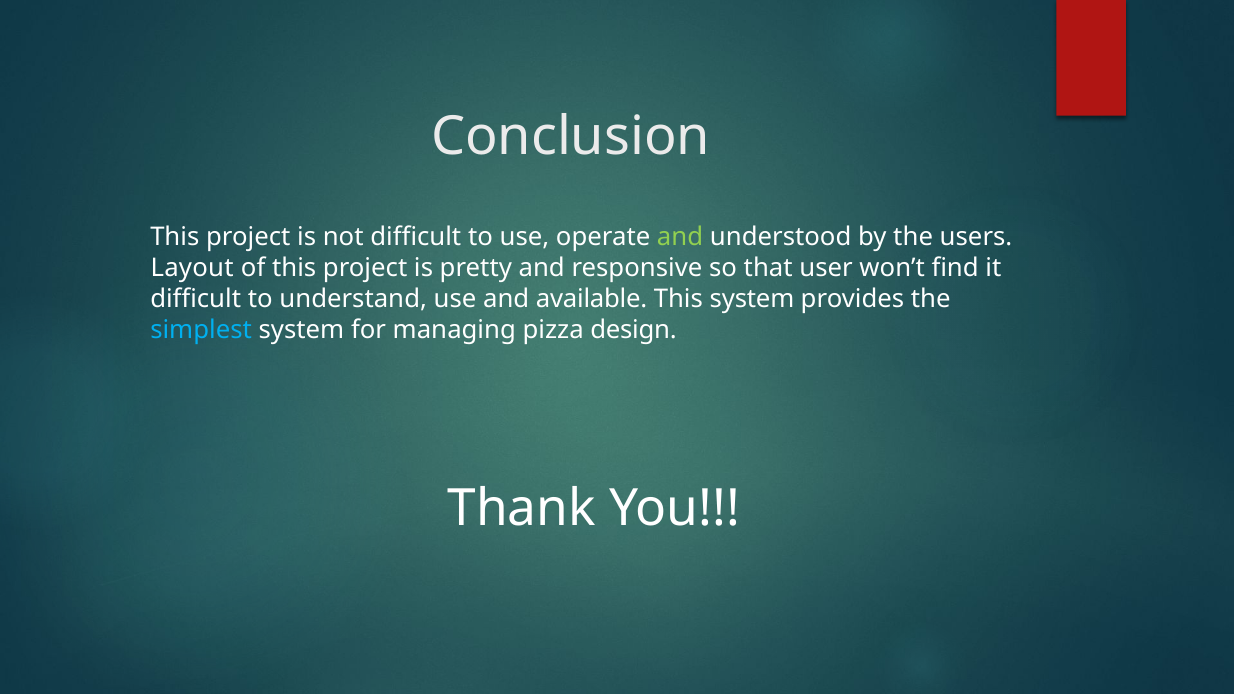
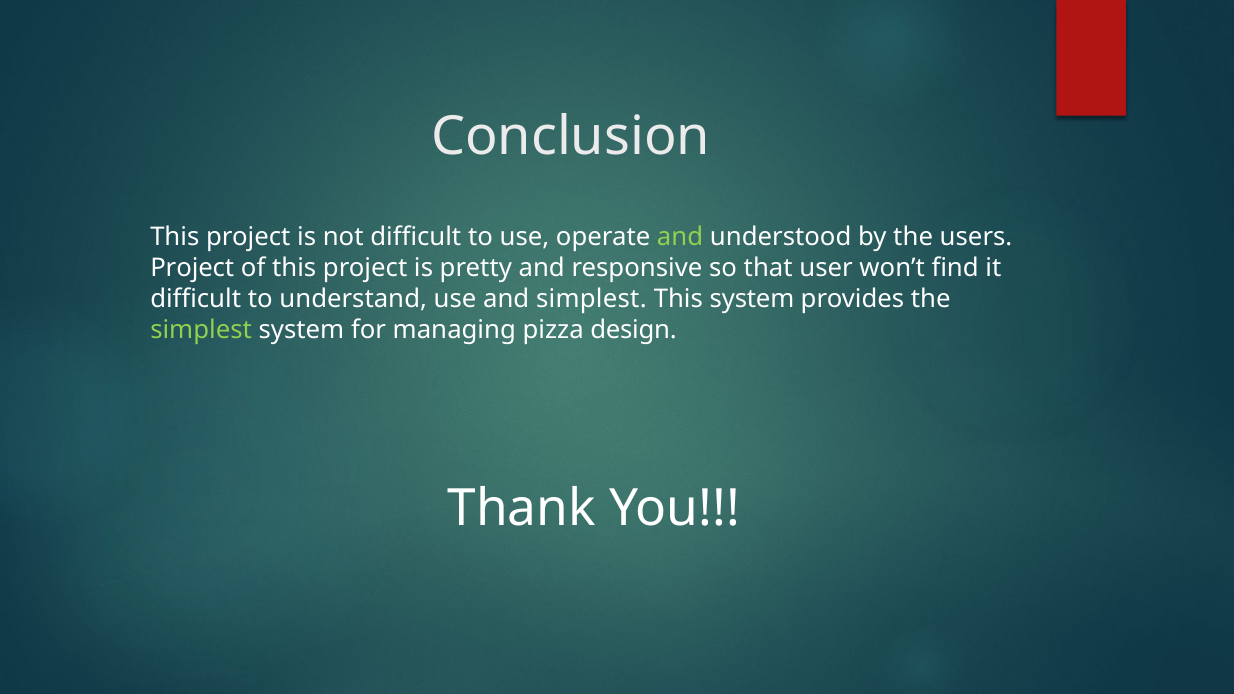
Layout: Layout -> Project (192, 268)
and available: available -> simplest (591, 299)
simplest colour: light blue -> light green (201, 330)
